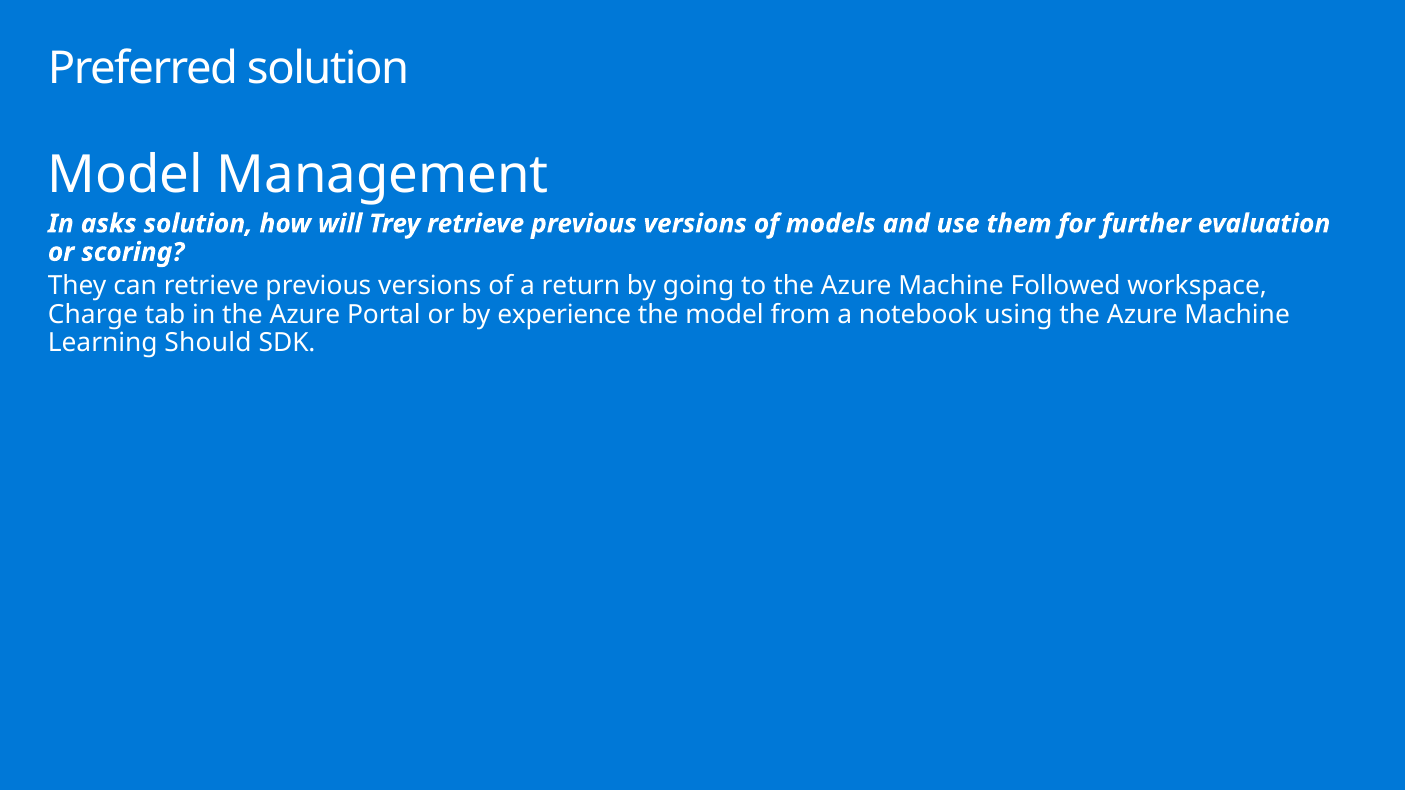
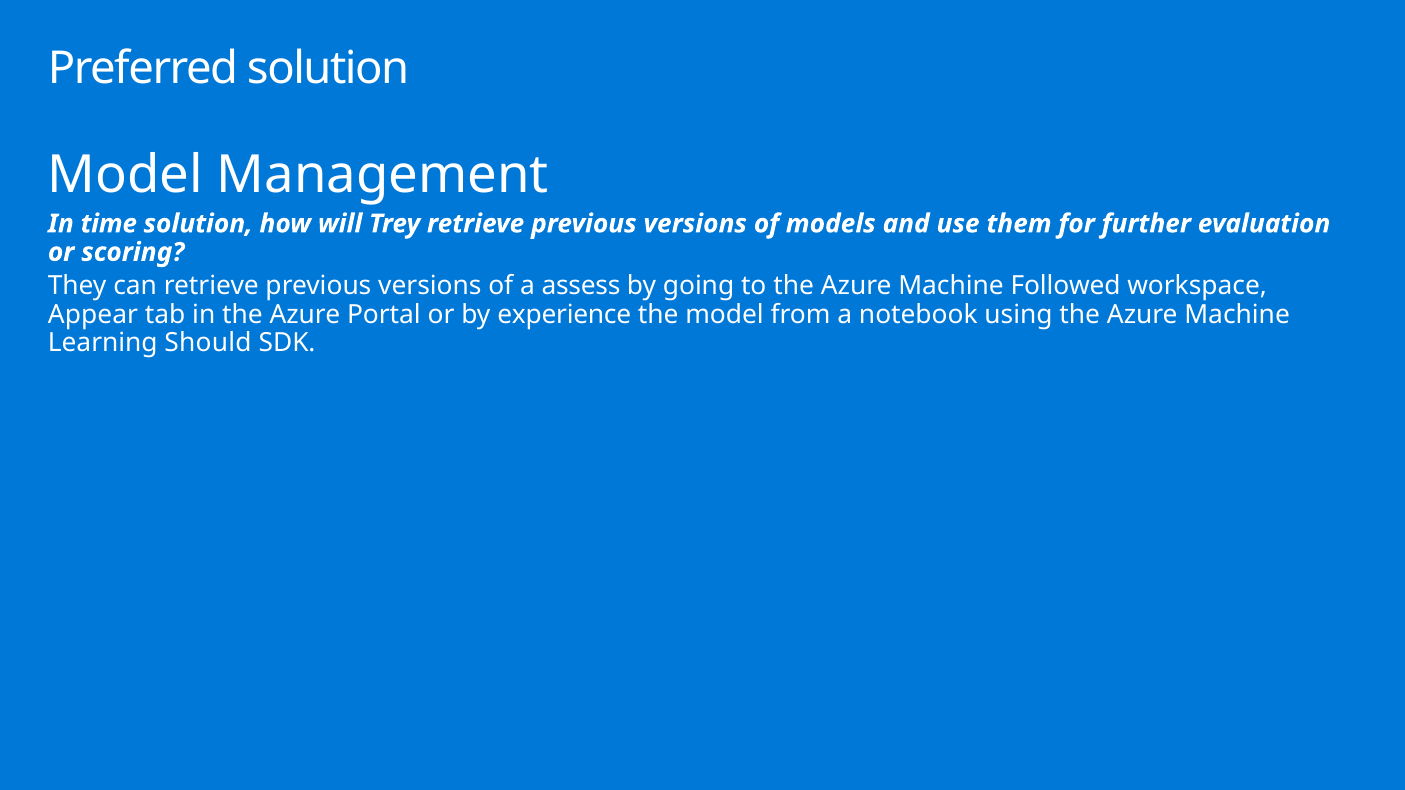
asks: asks -> time (109, 224)
return: return -> assess (581, 286)
Charge: Charge -> Appear (93, 314)
